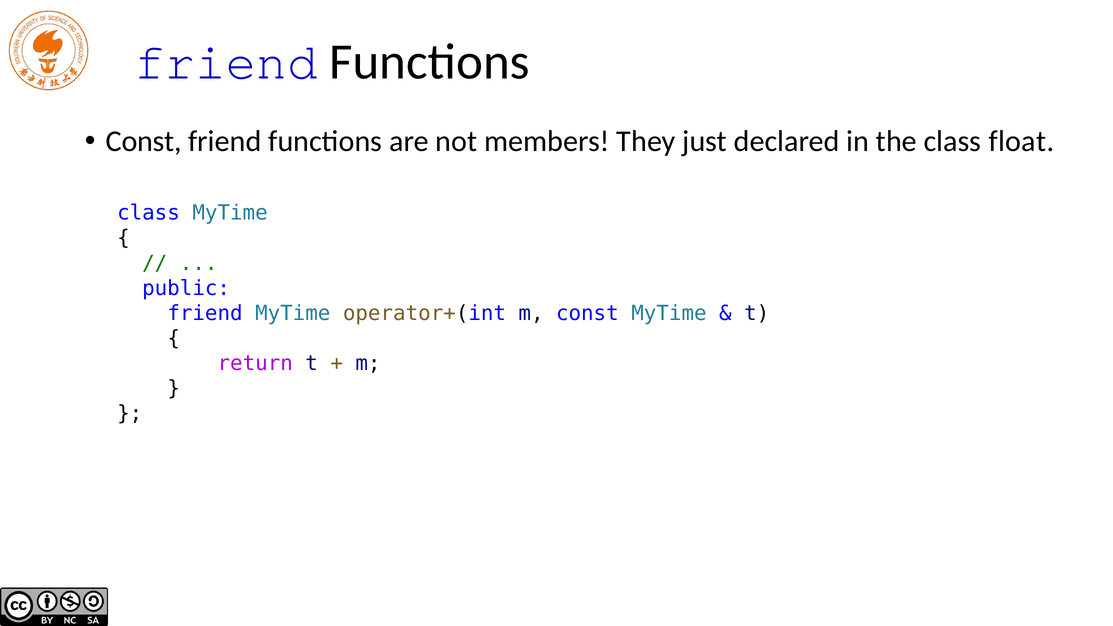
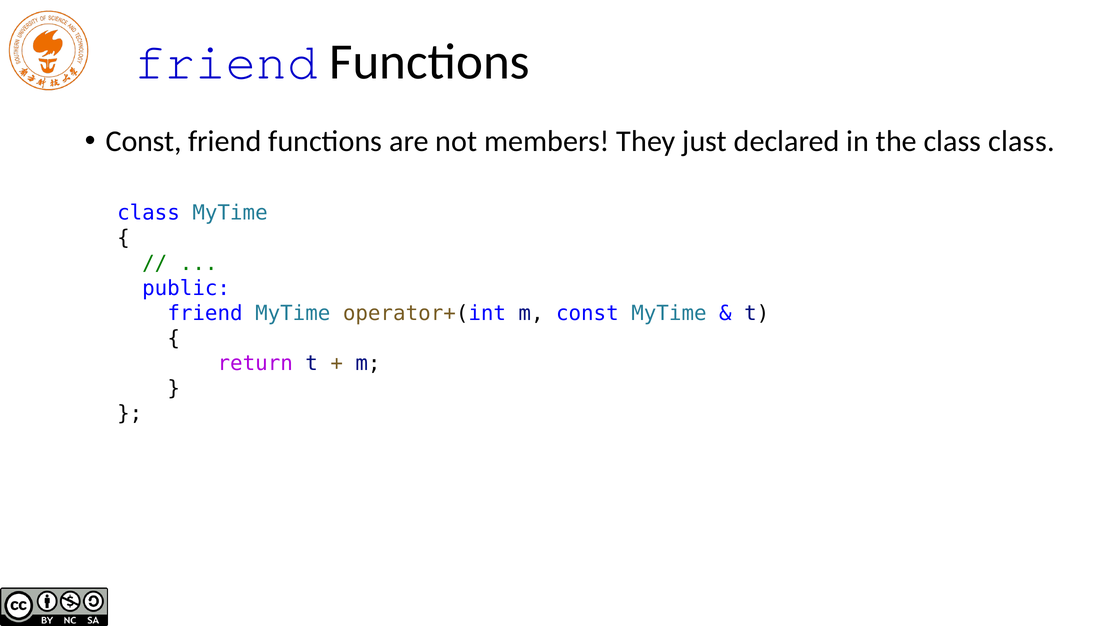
the class float: float -> class (1021, 141)
